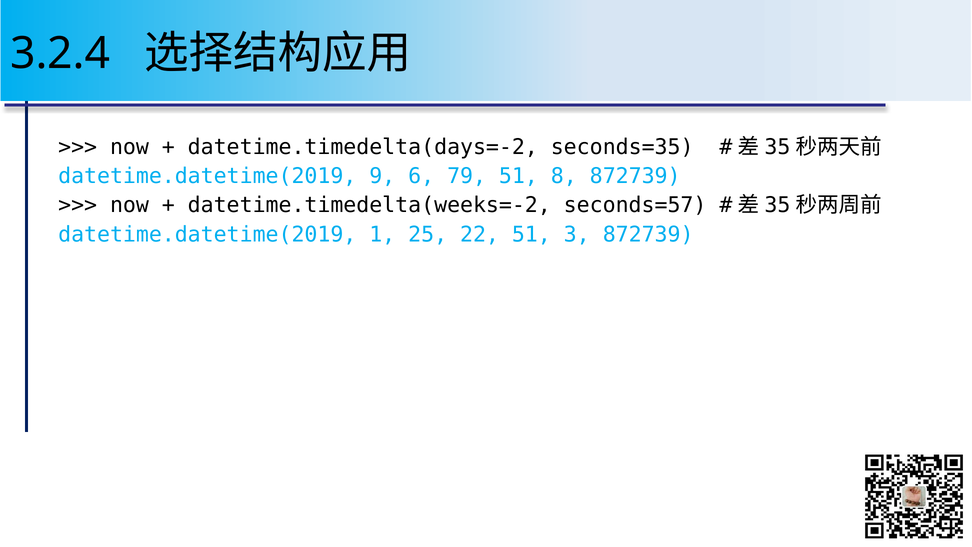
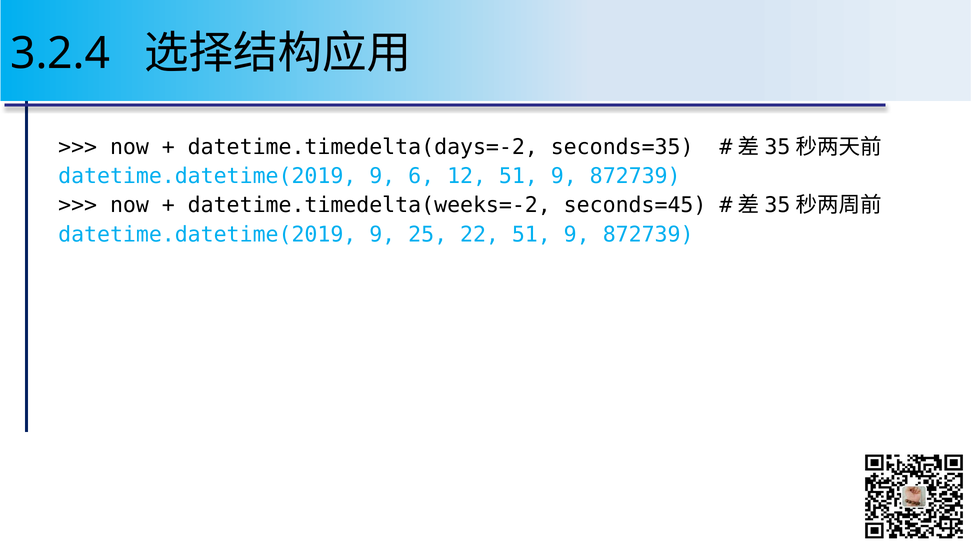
79: 79 -> 12 (467, 176)
8: 8 -> 9 (564, 176)
seconds=57: seconds=57 -> seconds=45 (635, 205)
1: 1 -> 9 (382, 234)
22 51 3: 3 -> 9 (577, 234)
